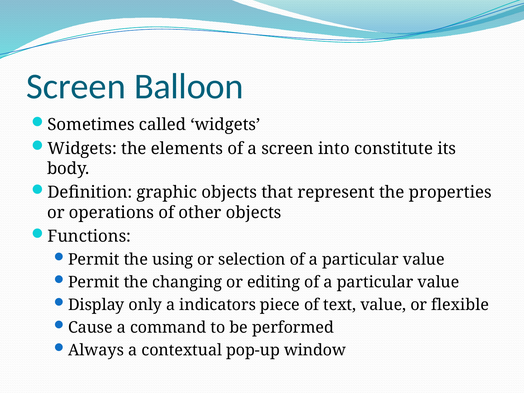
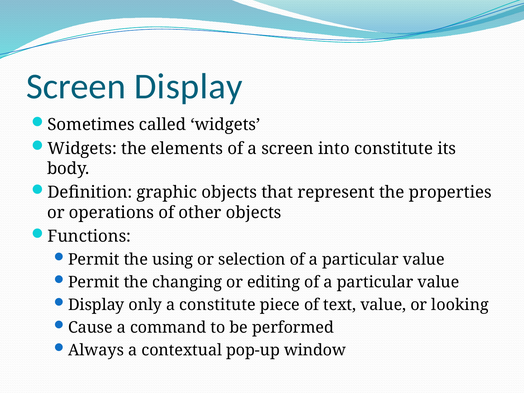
Screen Balloon: Balloon -> Display (188, 87)
a indicators: indicators -> constitute (218, 305)
flexible: flexible -> looking (460, 305)
